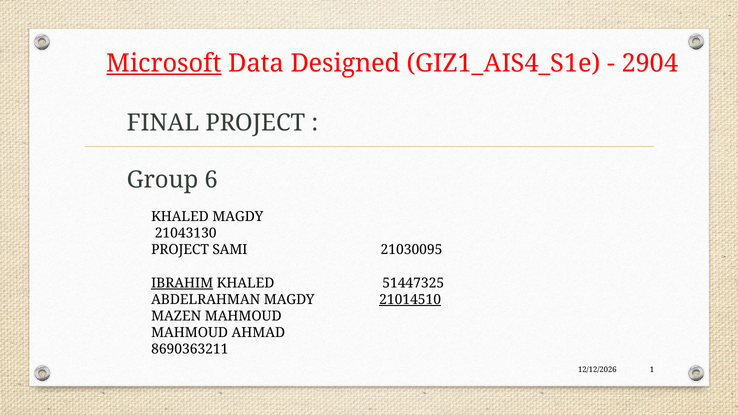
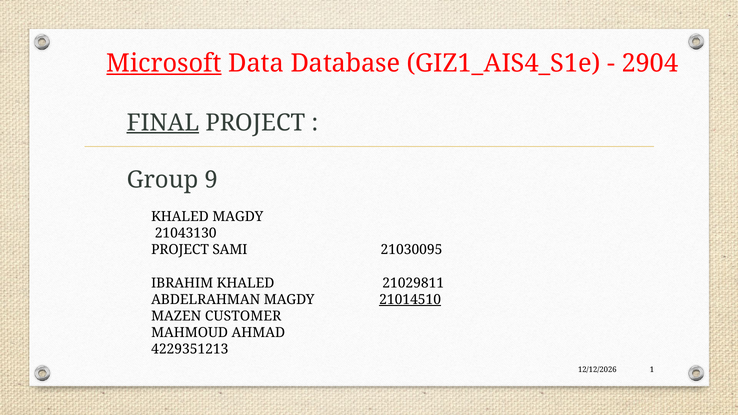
Designed: Designed -> Database (345, 63)
FINAL underline: none -> present (163, 123)
6: 6 -> 9 (211, 180)
IBRAHIM underline: present -> none (182, 283)
51447325: 51447325 -> 21029811 (413, 283)
MAZEN MAHMOUD: MAHMOUD -> CUSTOMER (243, 316)
8690363211: 8690363211 -> 4229351213 (190, 350)
